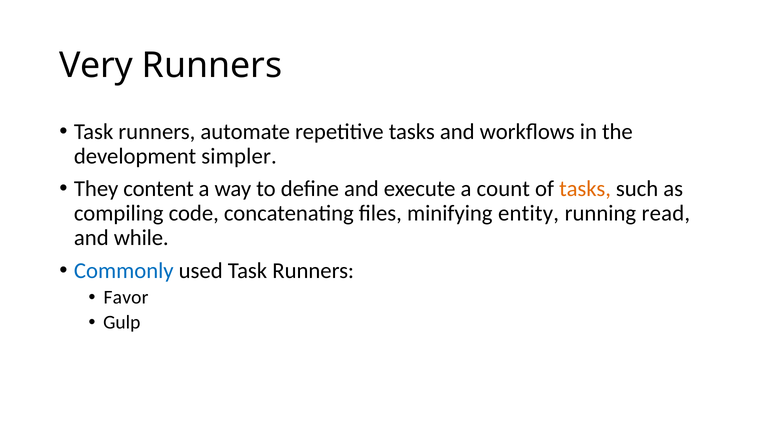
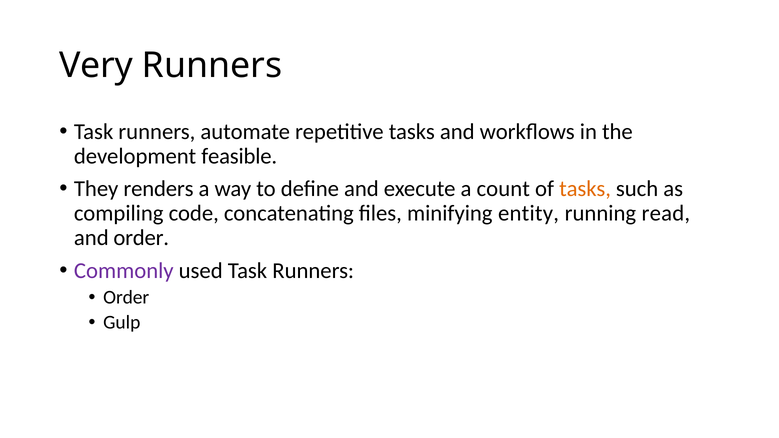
simpler: simpler -> feasible (239, 156)
content: content -> renders (159, 189)
and while: while -> order (141, 238)
Commonly colour: blue -> purple (124, 271)
Favor: Favor -> Order (126, 298)
